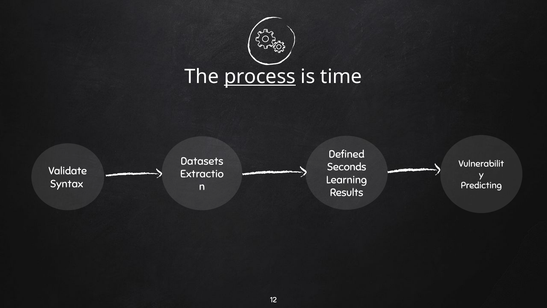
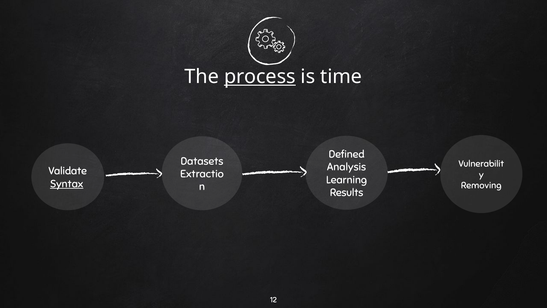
Seconds: Seconds -> Analysis (346, 167)
Syntax underline: none -> present (67, 184)
Predicting: Predicting -> Removing (481, 185)
